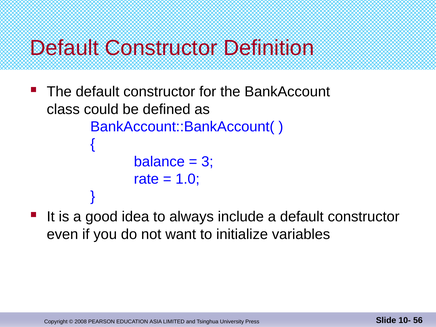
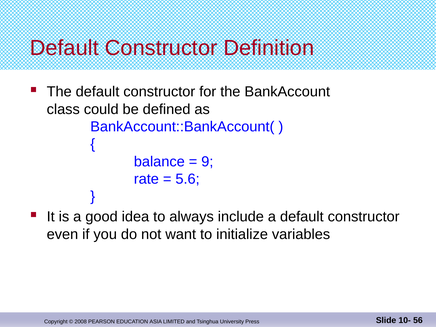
3: 3 -> 9 (207, 162)
1.0: 1.0 -> 5.6 (188, 179)
